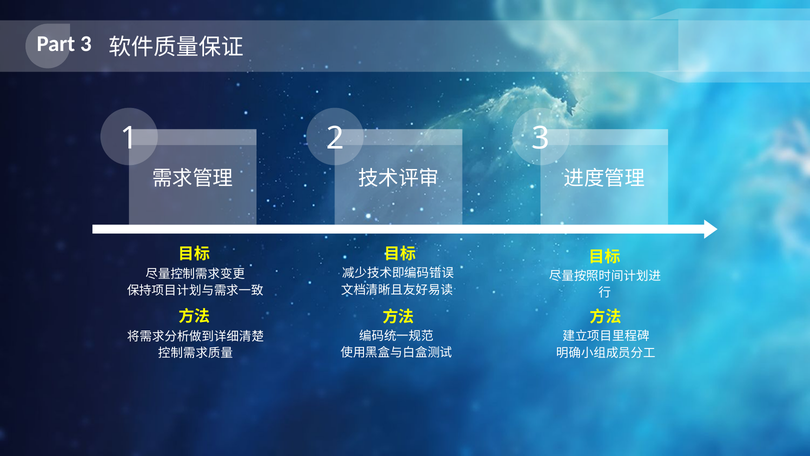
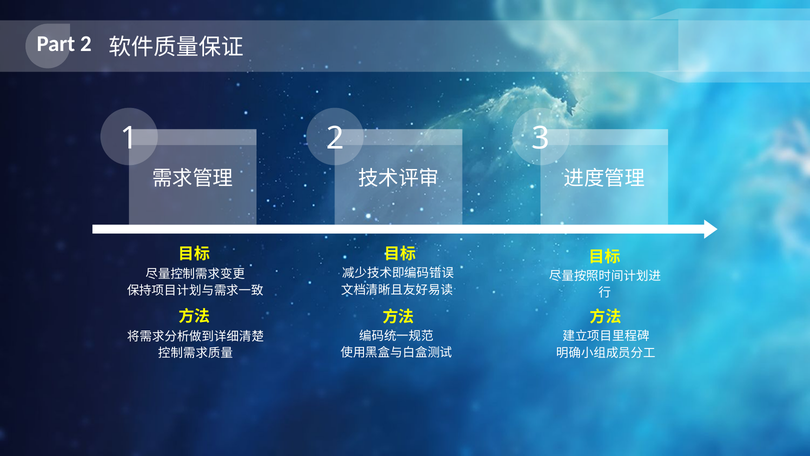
Part 3: 3 -> 2 (86, 44)
